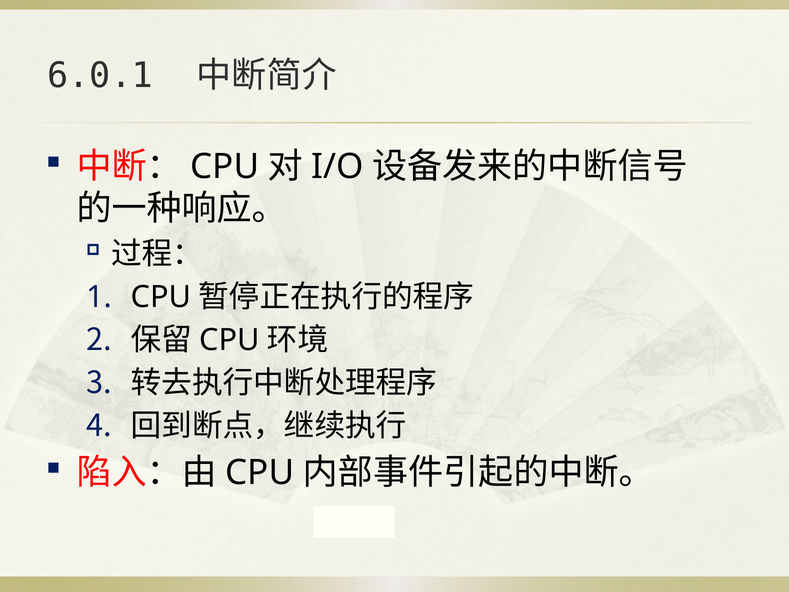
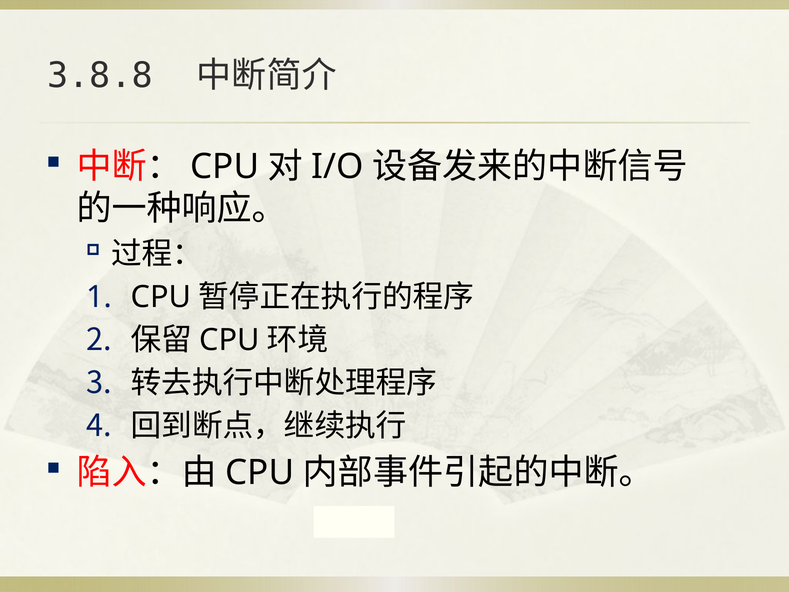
6.0.1: 6.0.1 -> 3.8.8 (100, 75)
